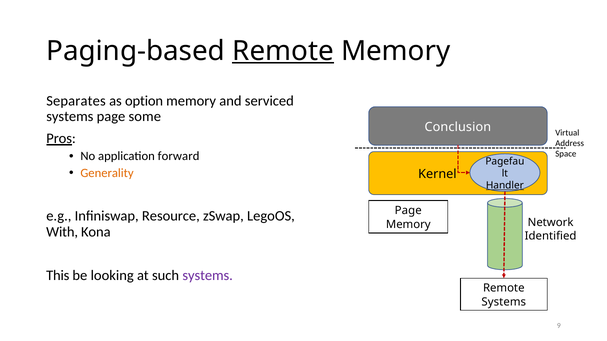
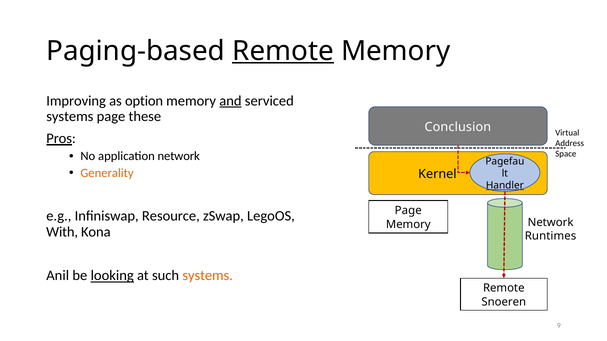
Separates: Separates -> Improving (76, 101)
and underline: none -> present (230, 101)
some: some -> these (145, 117)
application forward: forward -> network (179, 157)
Identified: Identified -> Runtimes (551, 236)
This: This -> Anil (58, 276)
looking underline: none -> present (112, 276)
systems colour: purple -> orange (208, 276)
Systems: Systems -> Snoeren (504, 302)
